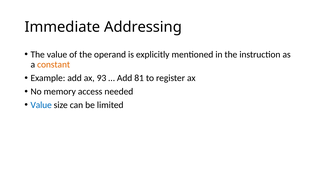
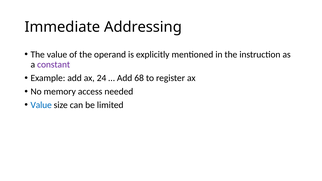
constant colour: orange -> purple (54, 65)
93: 93 -> 24 (102, 78)
81: 81 -> 68 (139, 78)
